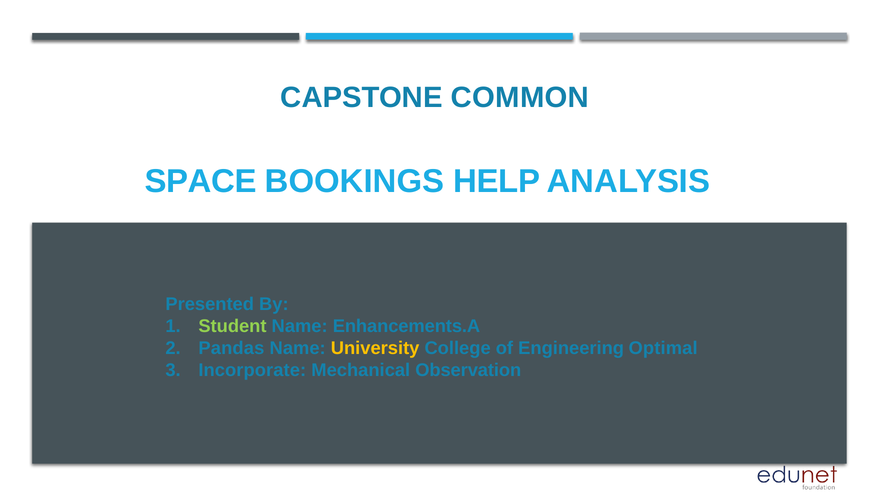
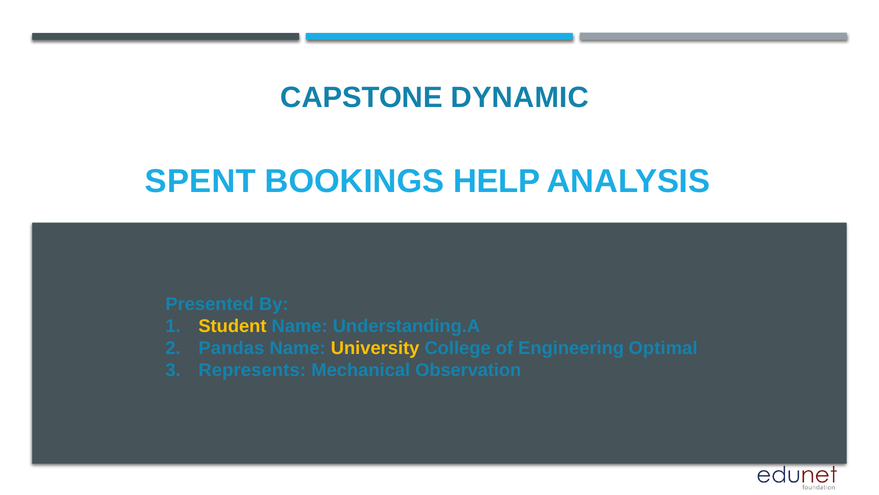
COMMON: COMMON -> DYNAMIC (520, 97)
SPACE: SPACE -> SPENT (200, 181)
Student colour: light green -> yellow (232, 326)
Enhancements.A: Enhancements.A -> Understanding.A (406, 326)
Incorporate: Incorporate -> Represents (252, 370)
